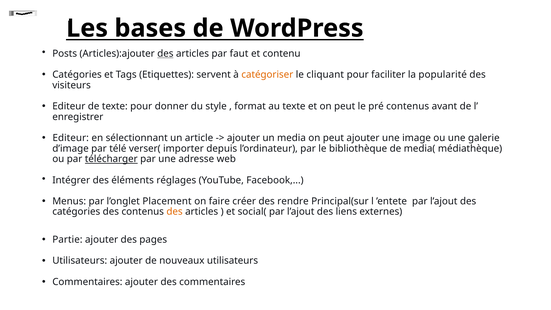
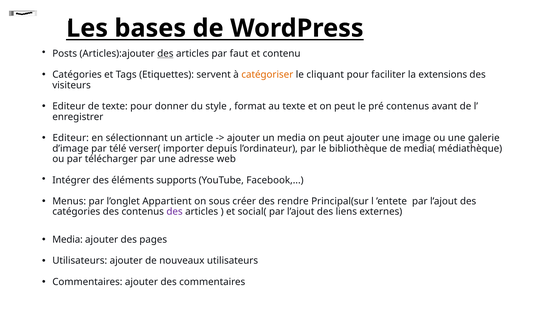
popularité: popularité -> extensions (443, 75)
télécharger underline: present -> none (111, 159)
réglages: réglages -> supports (176, 180)
Placement: Placement -> Appartient (167, 201)
faire: faire -> sous (219, 201)
des colour: orange -> purple (175, 212)
Partie: Partie -> Media (68, 240)
